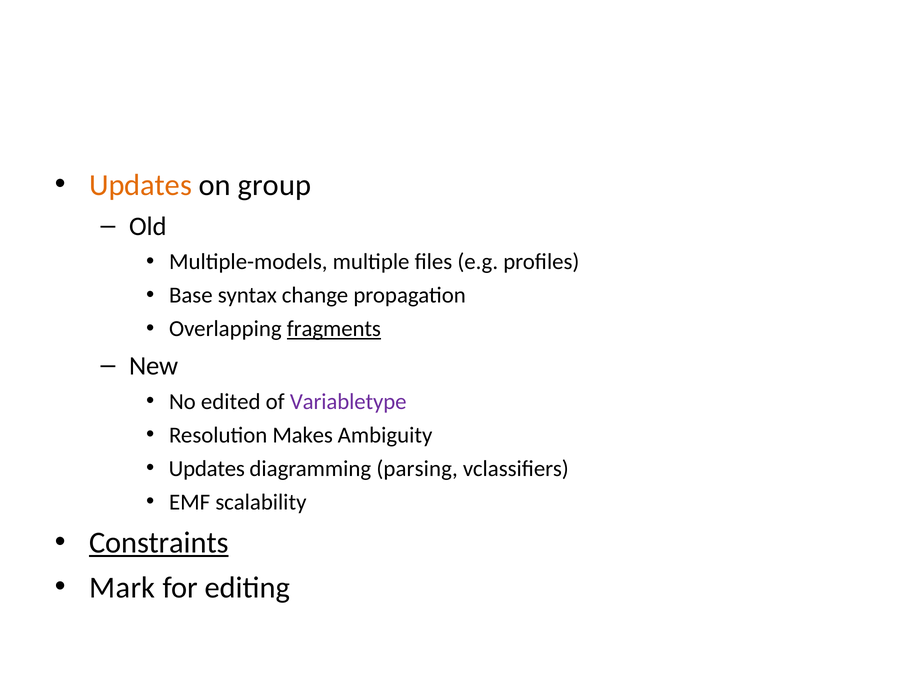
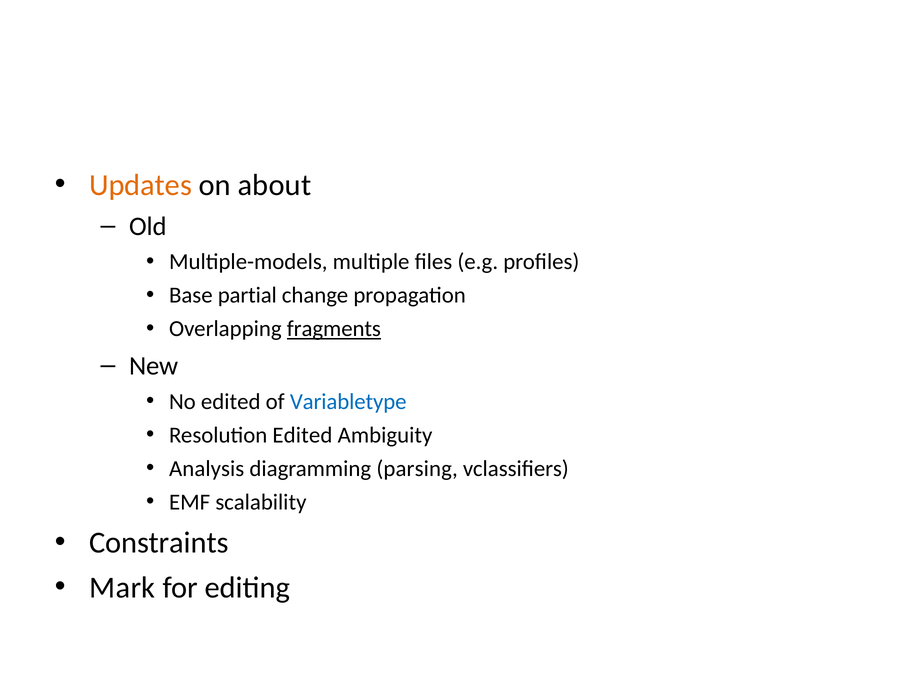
group: group -> about (275, 185)
syntax: syntax -> partial (247, 295)
Variabletype colour: purple -> blue (348, 401)
Resolution Makes: Makes -> Edited (302, 435)
Updates: Updates -> Analysis (207, 468)
Constraints underline: present -> none (159, 542)
